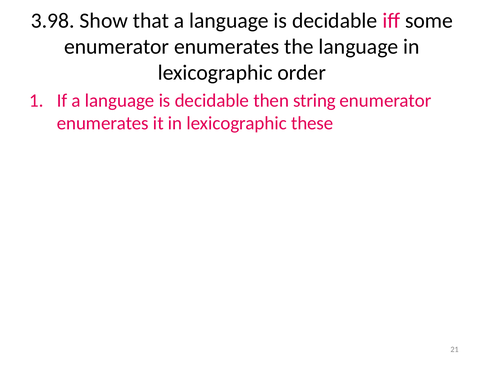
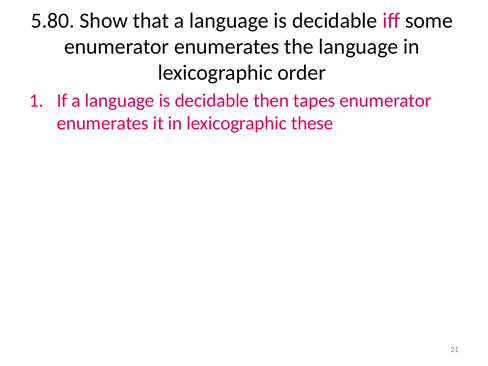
3.98: 3.98 -> 5.80 (53, 21)
string: string -> tapes (314, 101)
